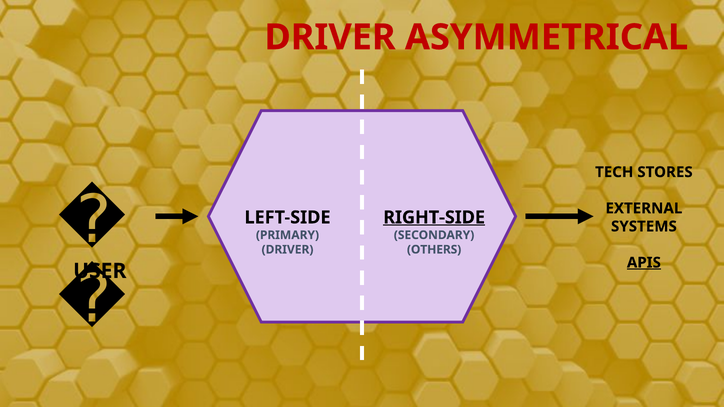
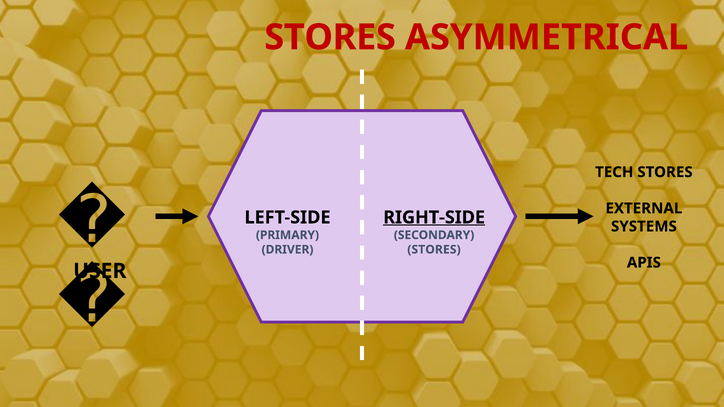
DRIVER: DRIVER -> STORES (330, 37)
OTHERS: OTHERS -> STORES (434, 250)
APIS underline: present -> none (644, 263)
